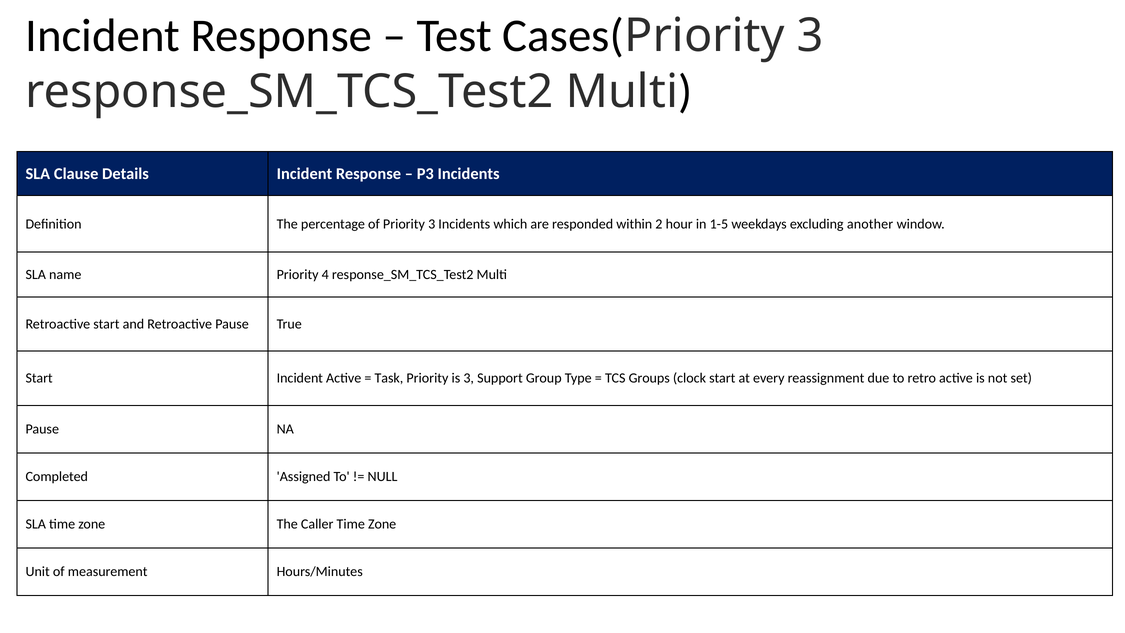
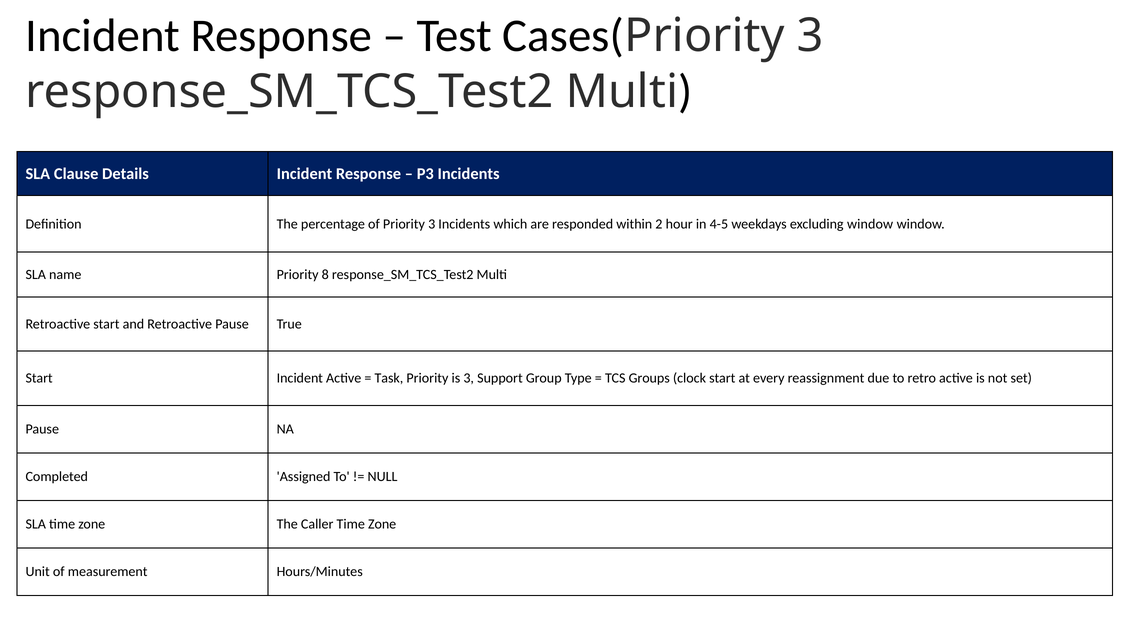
1-5: 1-5 -> 4-5 (719, 224)
excluding another: another -> window (870, 224)
4: 4 -> 8 (325, 275)
